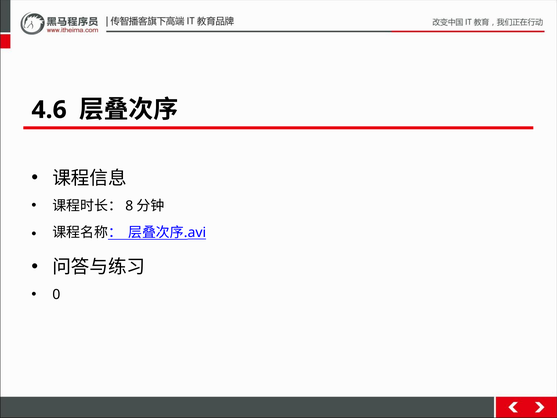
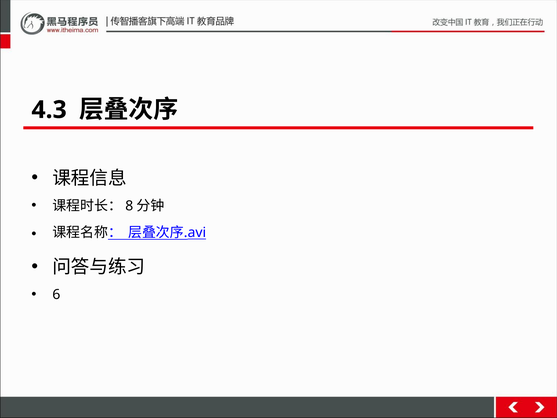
4.6: 4.6 -> 4.3 (49, 110)
0: 0 -> 6 (56, 294)
